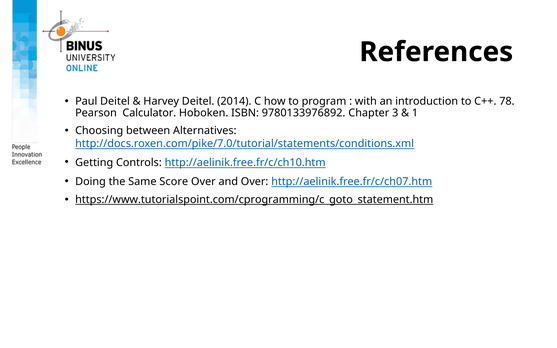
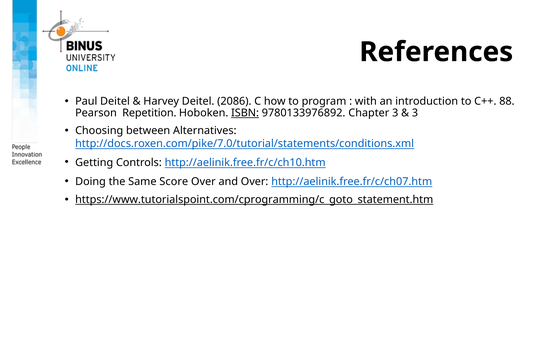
2014: 2014 -> 2086 (234, 101)
78: 78 -> 88 (507, 101)
Calculator: Calculator -> Repetition (149, 113)
ISBN underline: none -> present (245, 113)
1: 1 -> 3 (415, 113)
